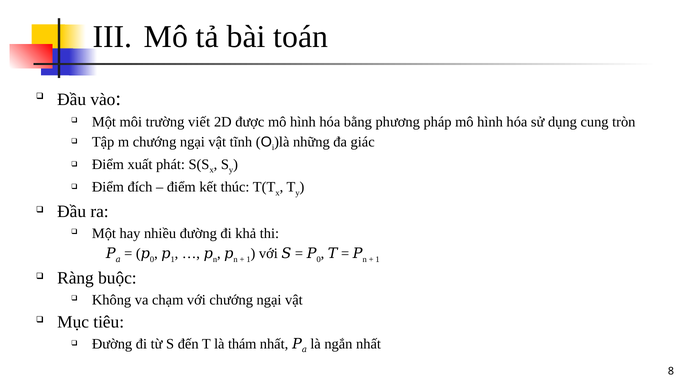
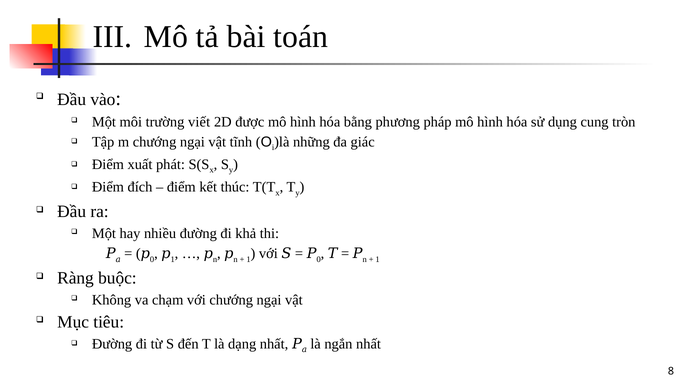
thám: thám -> dạng (242, 344)
